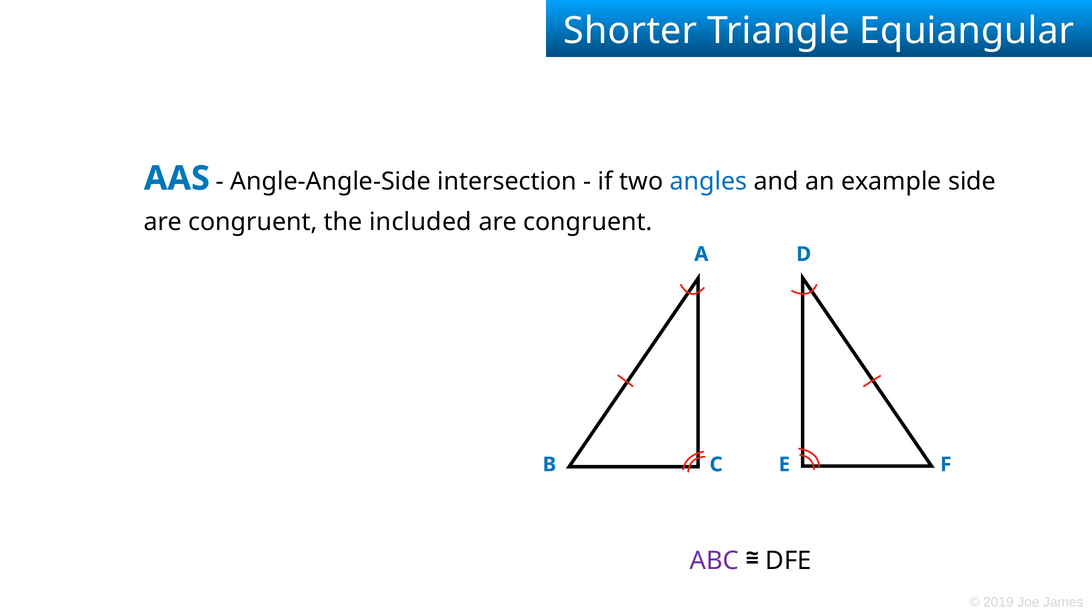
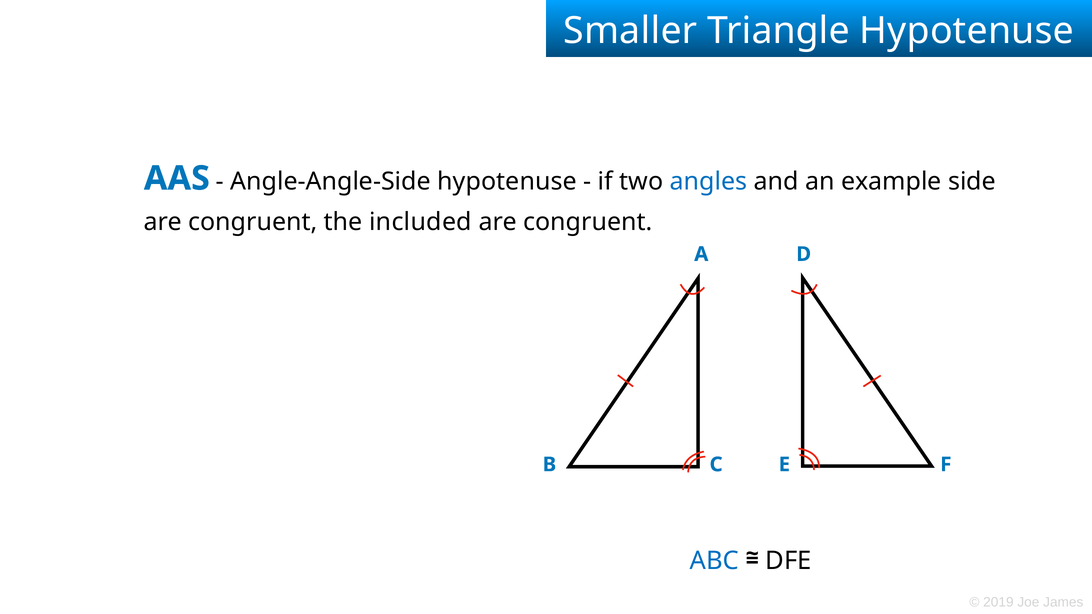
Shorter: Shorter -> Smaller (630, 31)
Triangle Equiangular: Equiangular -> Hypotenuse (967, 31)
Angle-Angle-Side intersection: intersection -> hypotenuse (507, 181)
ABC colour: purple -> blue (714, 561)
